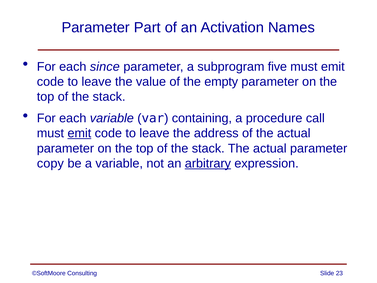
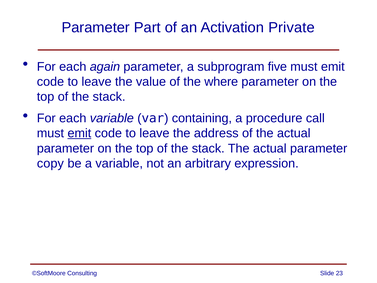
Names: Names -> Private (292, 27)
since: since -> again (105, 67)
empty: empty -> where (221, 82)
arbitrary underline: present -> none (208, 163)
